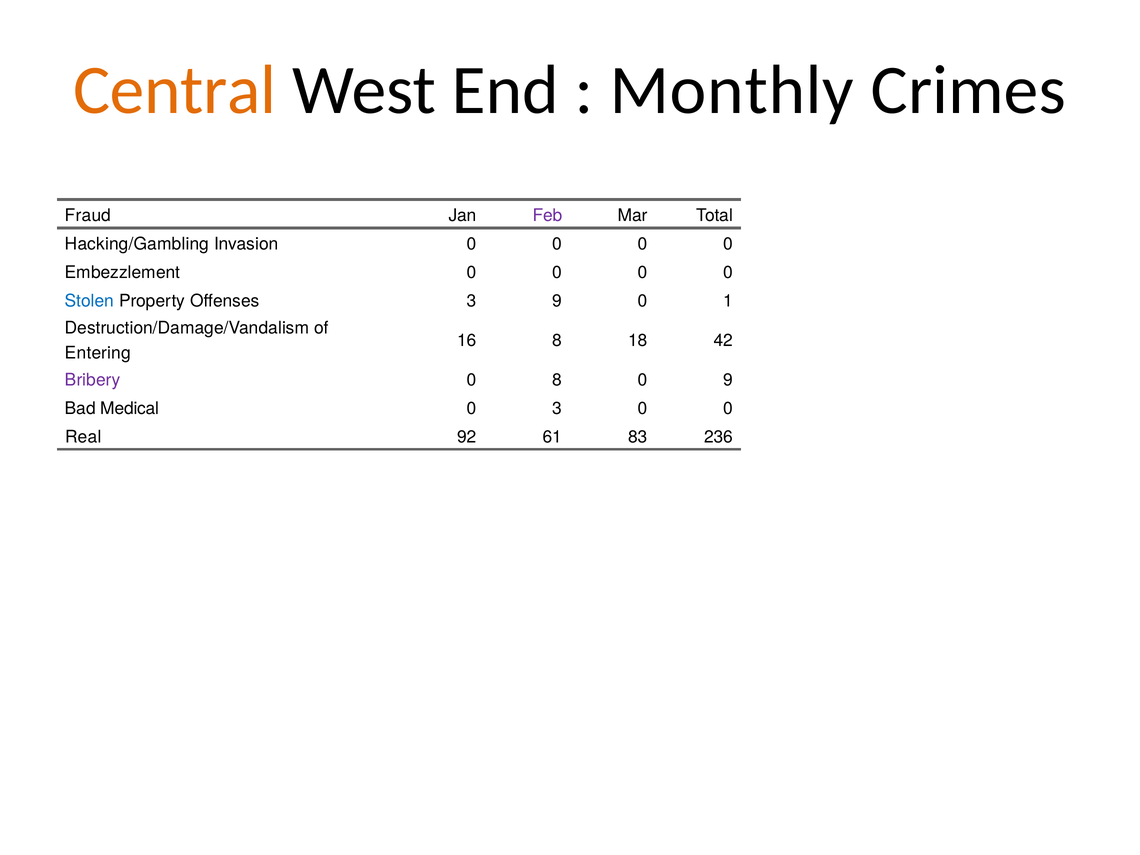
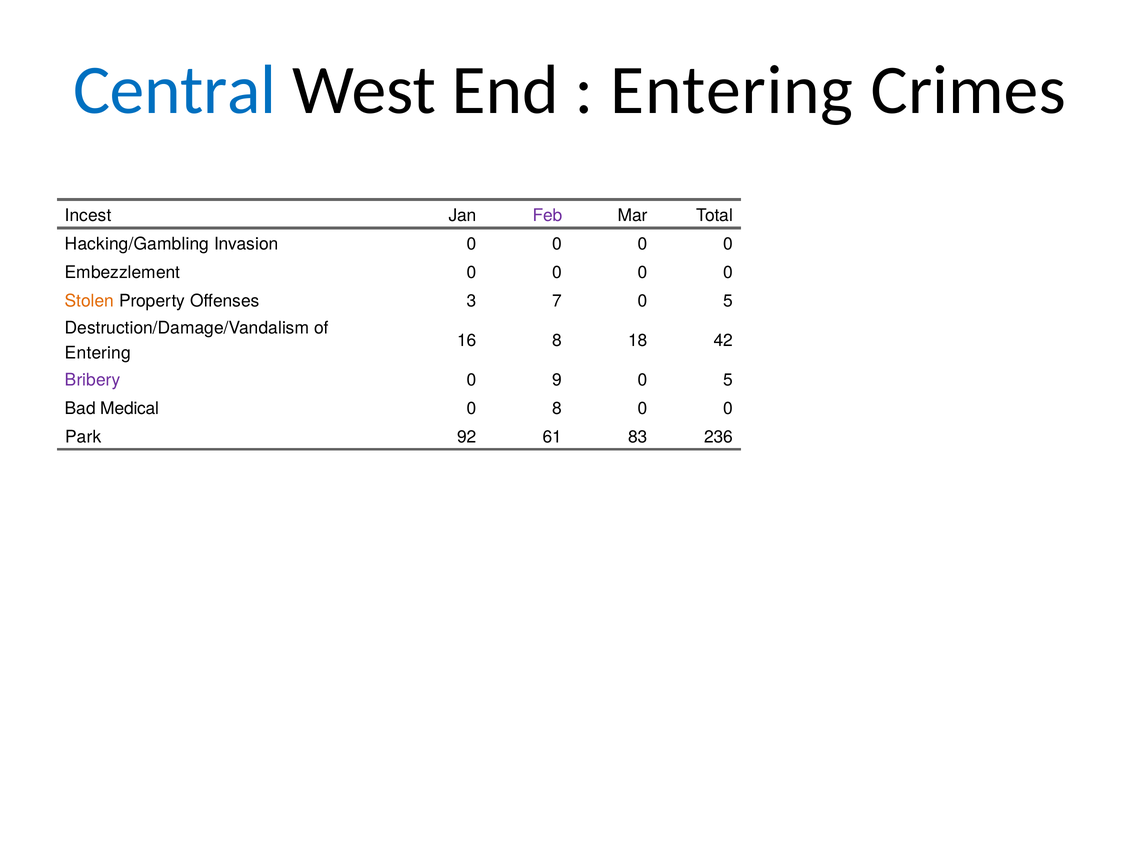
Central colour: orange -> blue (175, 90)
Monthly: Monthly -> Entering (732, 90)
Fraud: Fraud -> Incest (88, 216)
Stolen colour: blue -> orange (90, 301)
3 9: 9 -> 7 (557, 301)
1: 1 -> 5 (728, 301)
0 8: 8 -> 9 (557, 380)
9: 9 -> 5 (728, 380)
0 3: 3 -> 8 (557, 408)
Real: Real -> Park (83, 437)
